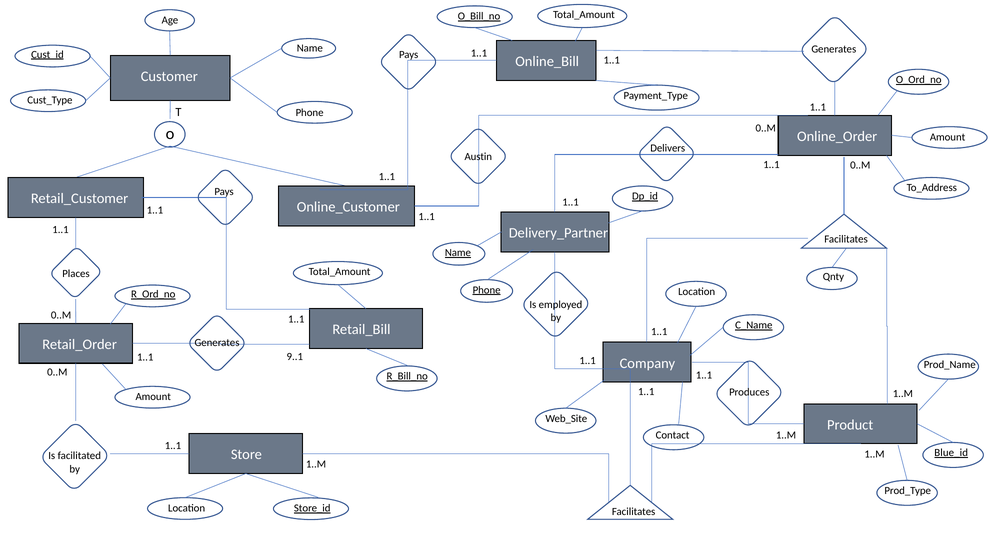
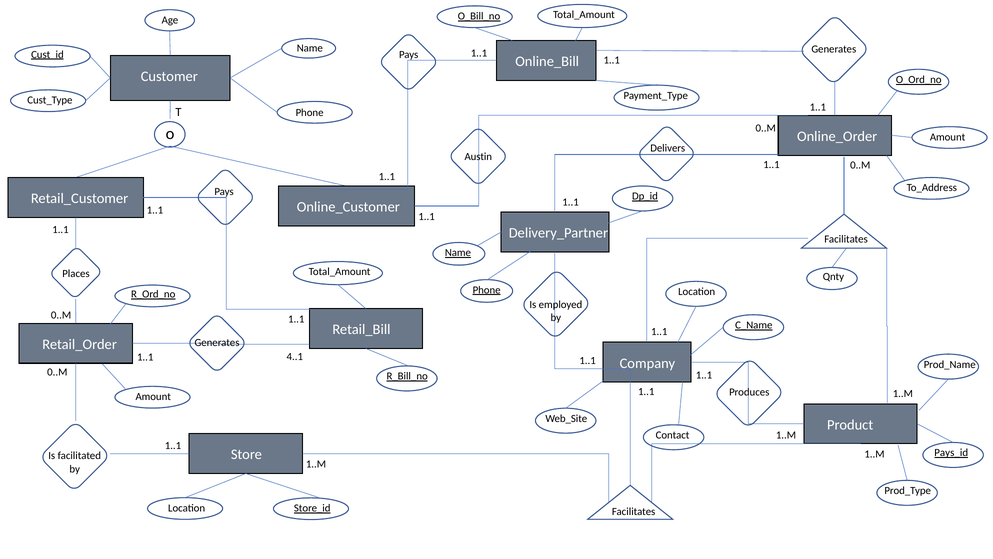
9..1: 9..1 -> 4..1 (295, 357)
Blue_id: Blue_id -> Pays_id (951, 452)
